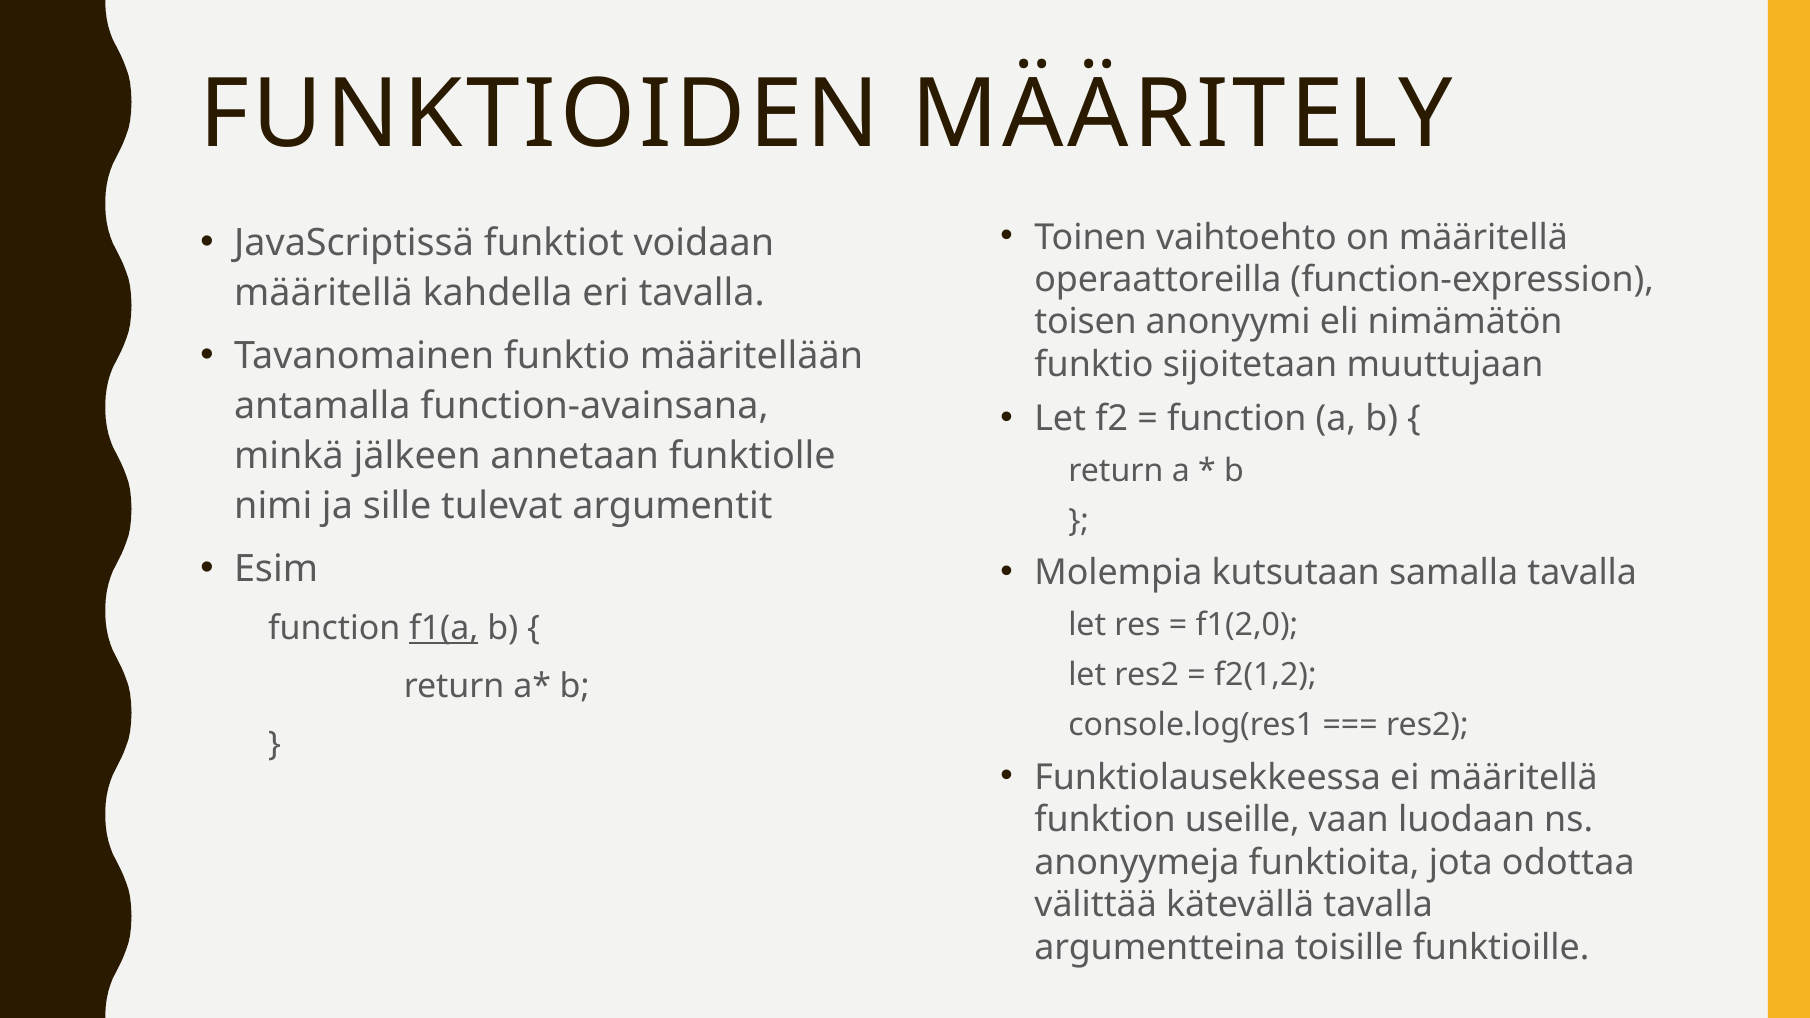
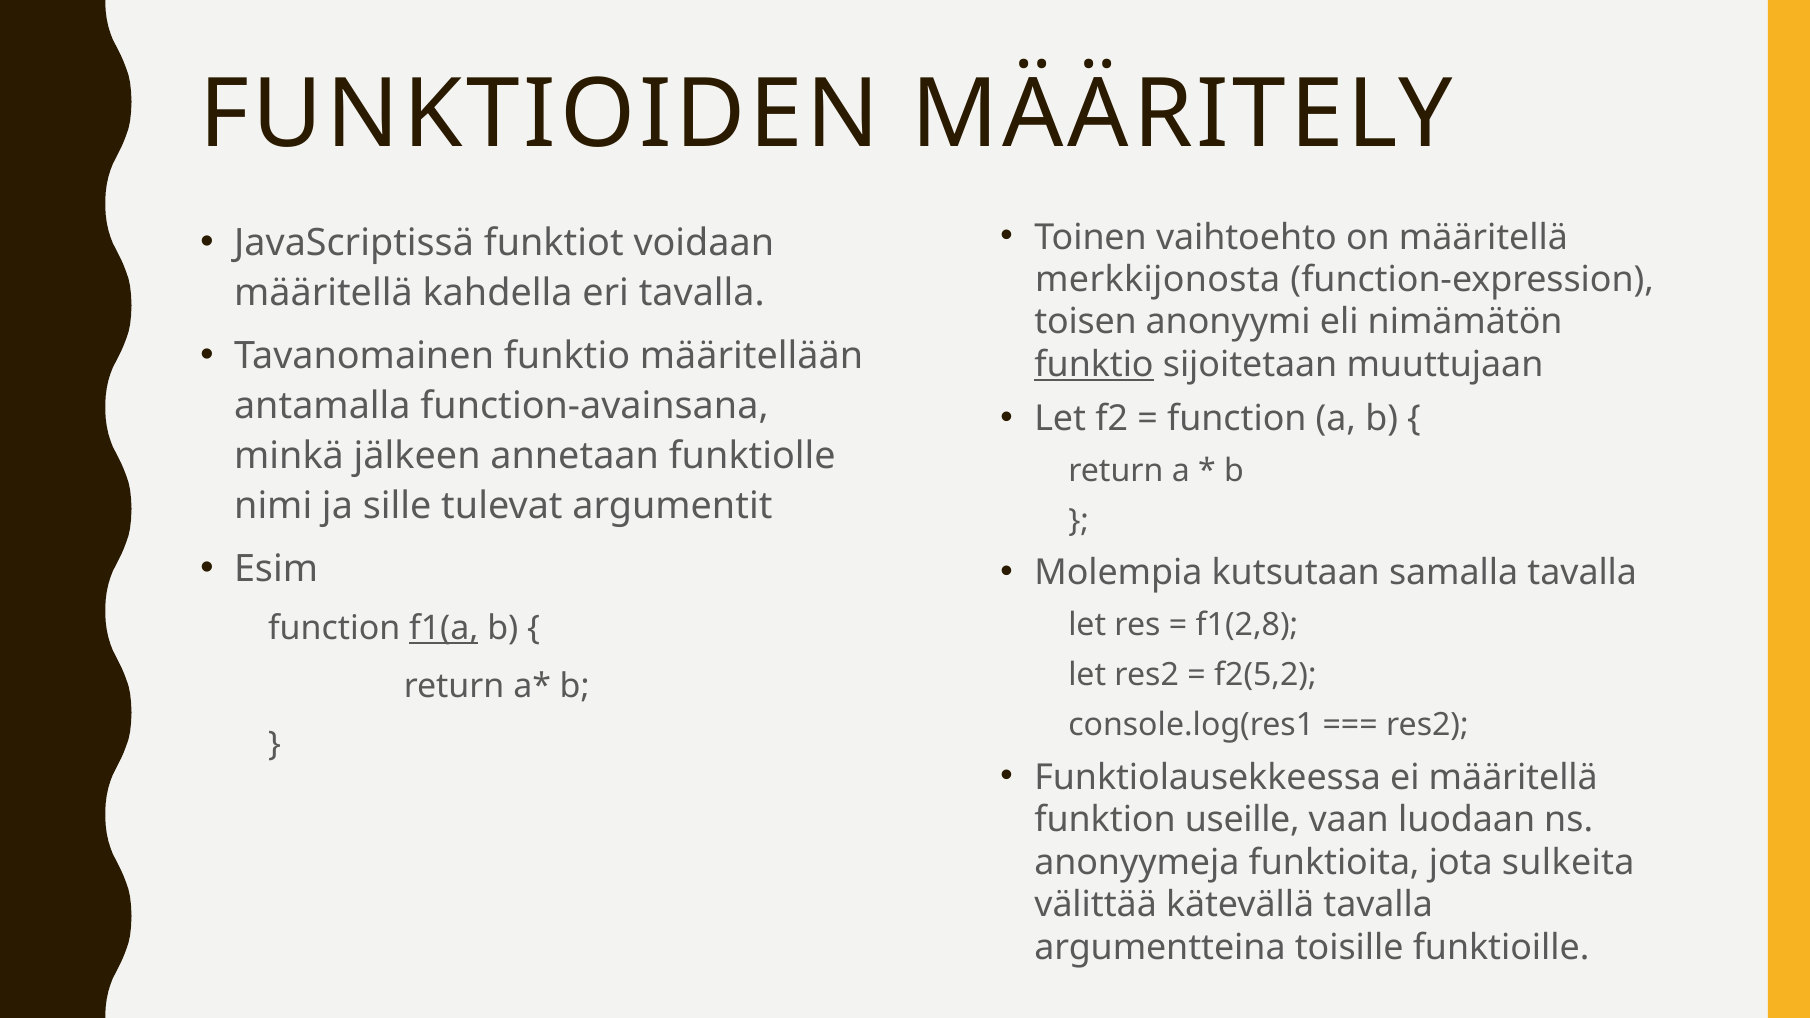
operaattoreilla: operaattoreilla -> merkkijonosta (1158, 280)
funktio underline: none -> present (1094, 365)
f1(2,0: f1(2,0 -> f1(2,8 (1247, 625)
f2(1,2: f2(1,2 -> f2(5,2 (1265, 675)
odottaa: odottaa -> sulkeita (1568, 862)
